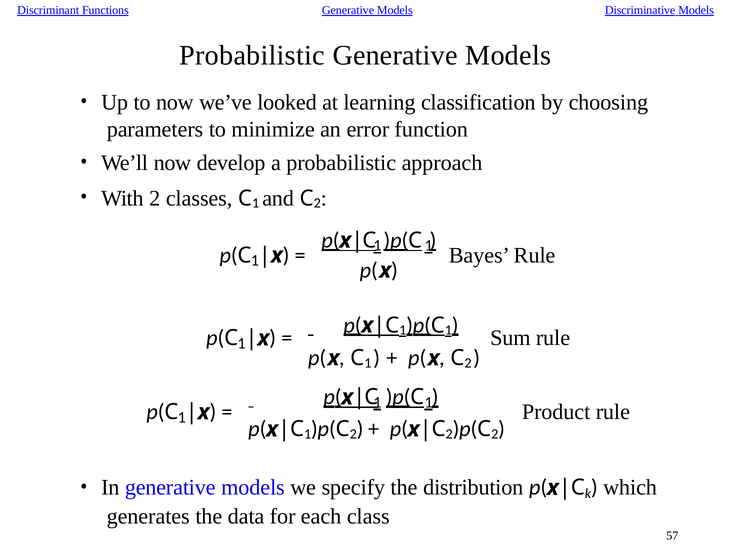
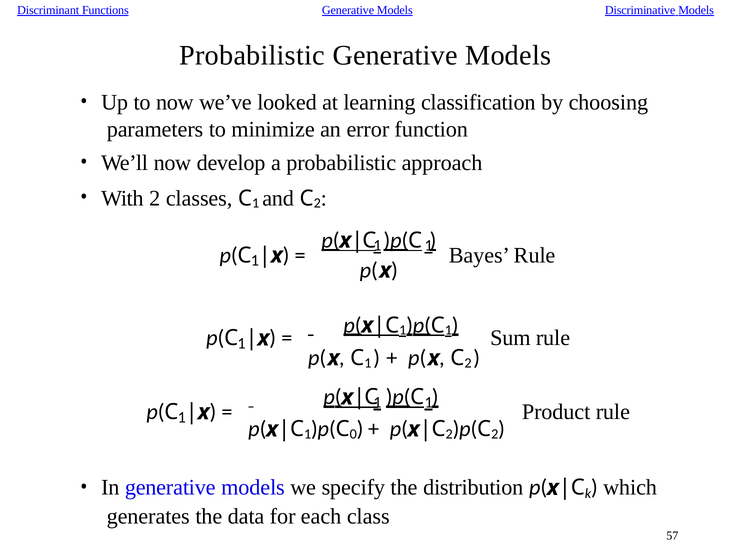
1 )p(C 2: 2 -> 0 (353, 434)
